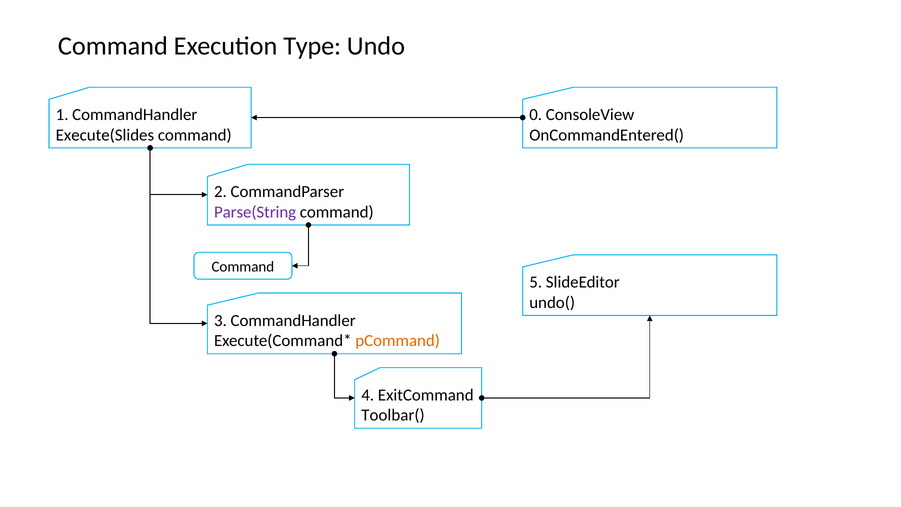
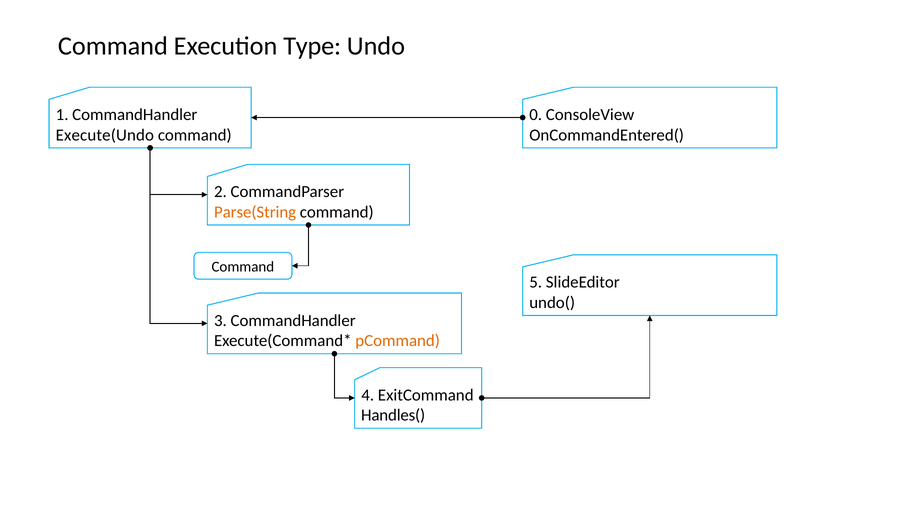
Execute(Slides: Execute(Slides -> Execute(Undo (105, 135)
Parse(String colour: purple -> orange (255, 212)
Toolbar(: Toolbar( -> Handles( (393, 415)
